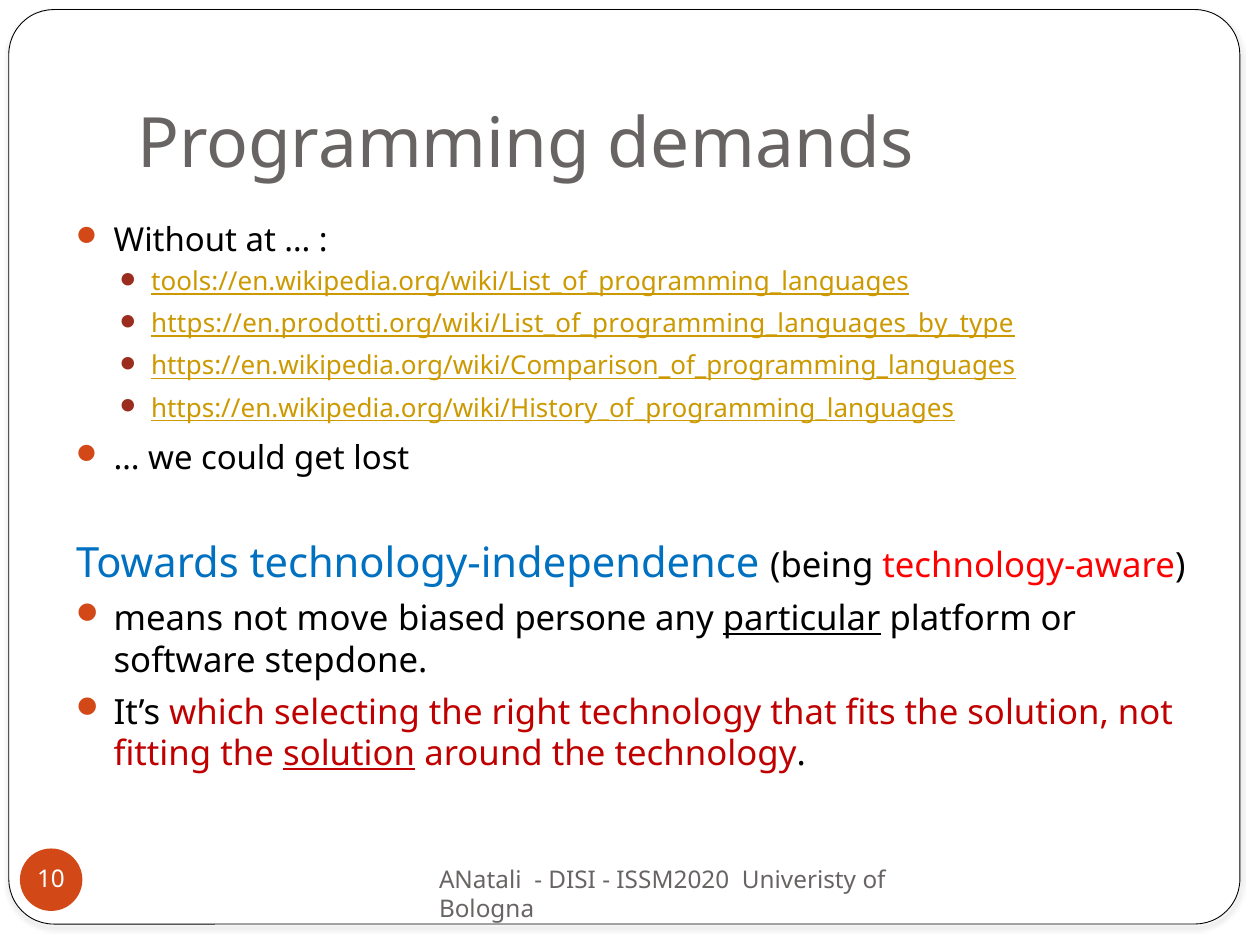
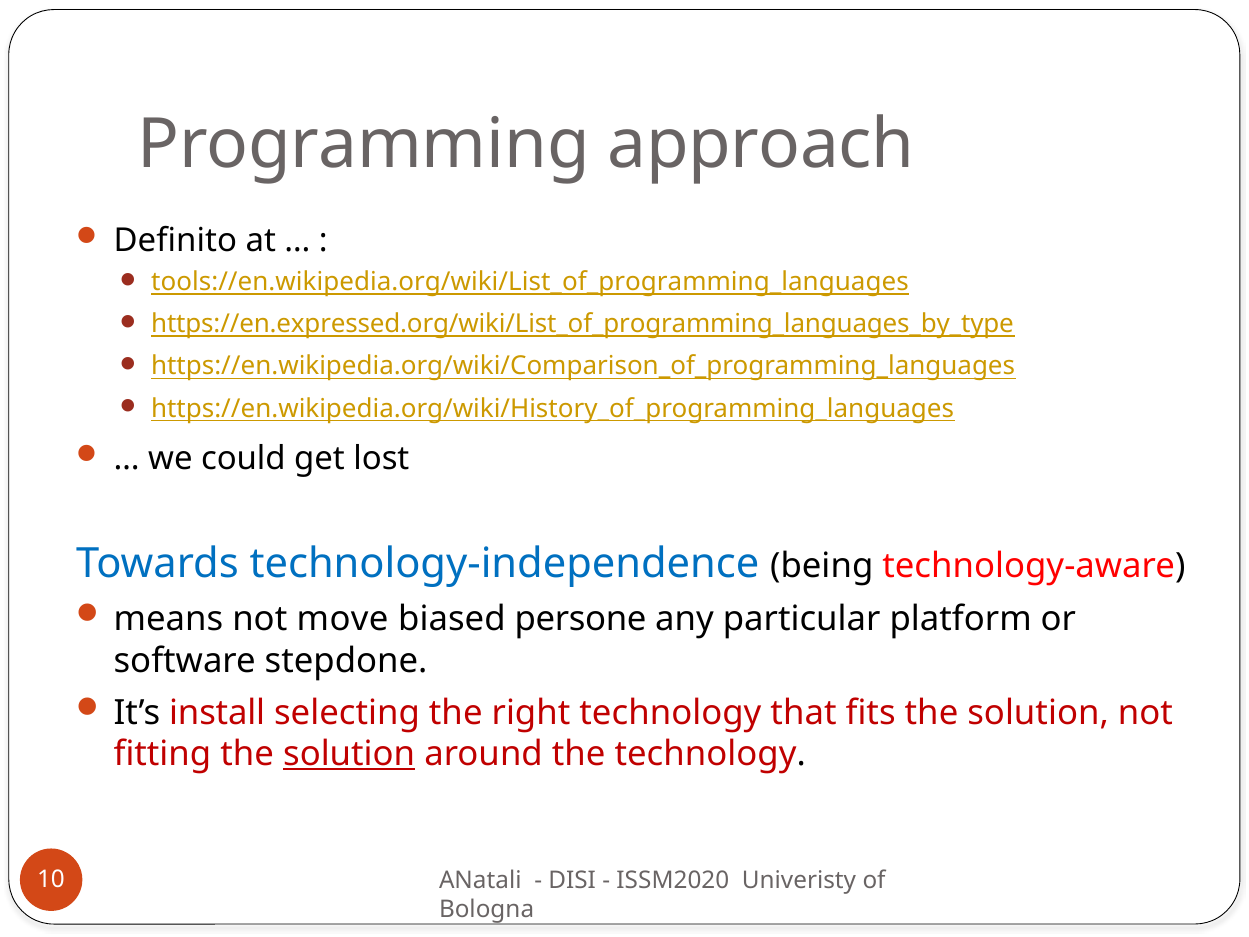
demands: demands -> approach (761, 144)
Without: Without -> Definito (175, 241)
https://en.prodotti.org/wiki/List_of_programming_languages_by_type: https://en.prodotti.org/wiki/List_of_programming_languages_by_type -> https://en.expressed.org/wiki/List_of_programming_languages_by_type (582, 324)
particular underline: present -> none (802, 619)
which: which -> install (217, 712)
